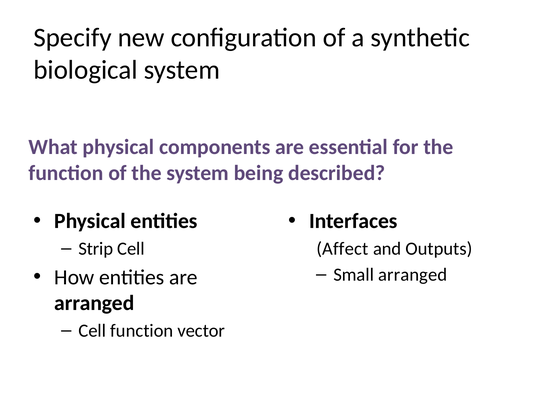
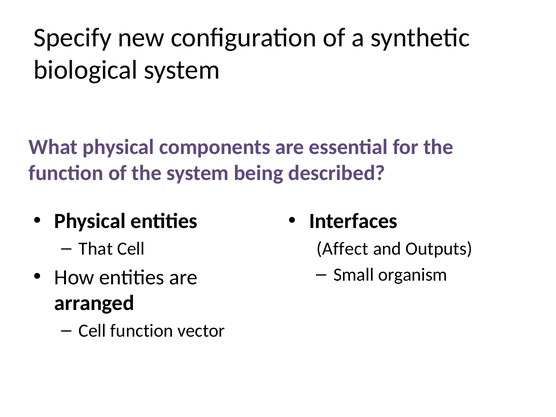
Strip: Strip -> That (96, 249)
Small arranged: arranged -> organism (413, 275)
